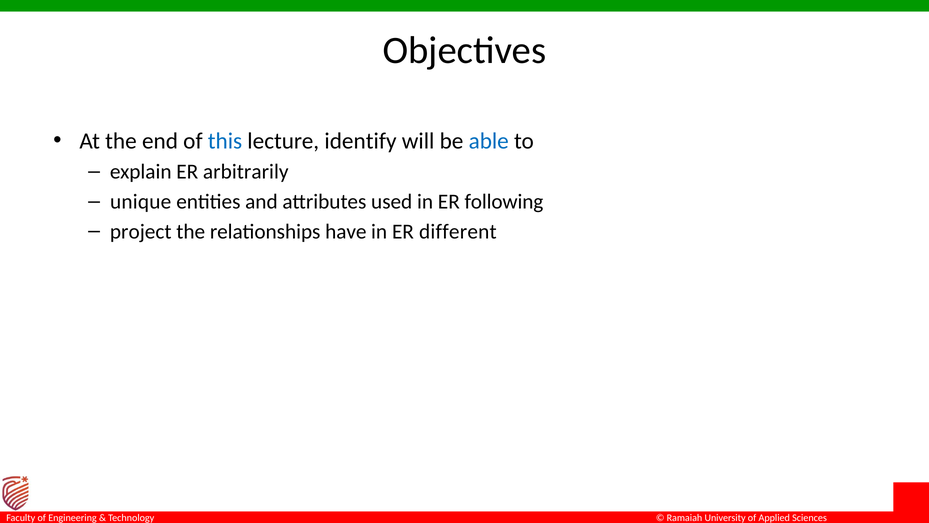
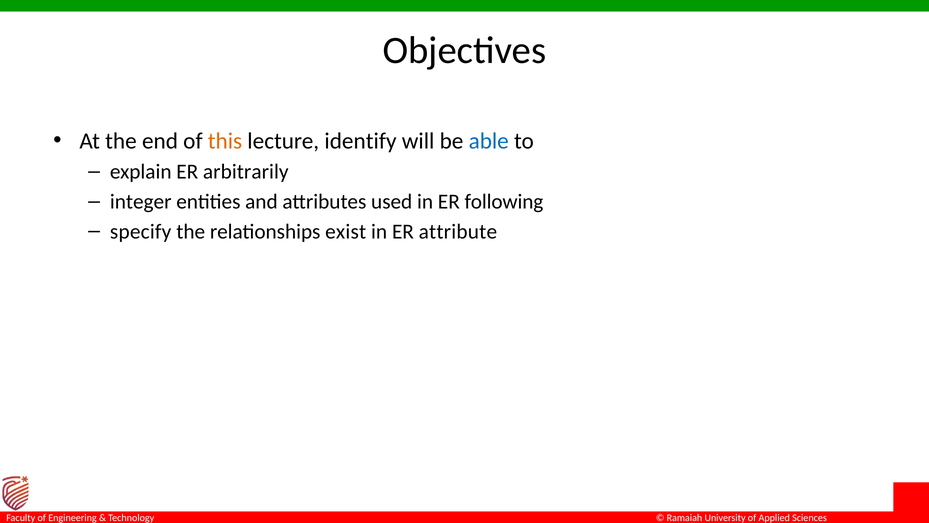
this colour: blue -> orange (225, 141)
unique: unique -> integer (141, 202)
project: project -> specify (141, 231)
have: have -> exist (346, 231)
different: different -> attribute (458, 231)
